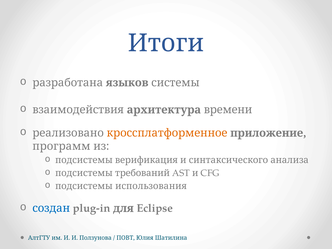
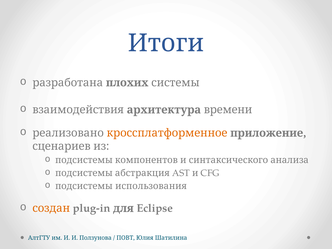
языков: языков -> плохих (127, 83)
программ: программ -> сценариев (61, 146)
верификация: верификация -> компонентов (146, 160)
требований: требований -> абстракция (142, 173)
создан colour: blue -> orange (51, 208)
